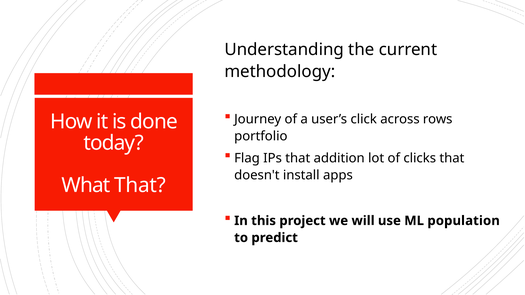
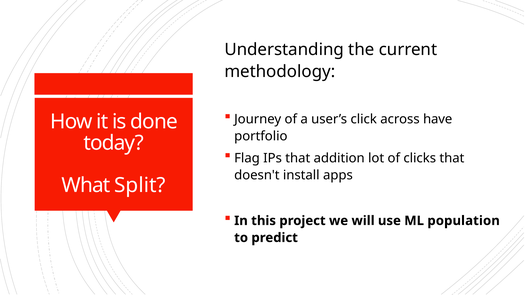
rows: rows -> have (438, 119)
What That: That -> Split (140, 185)
